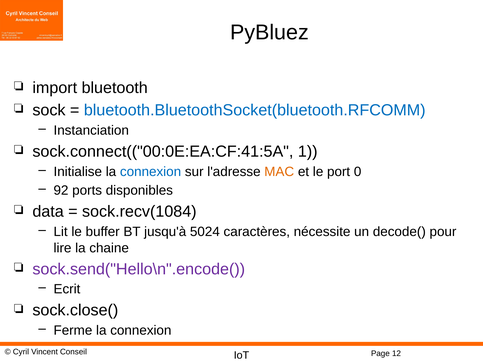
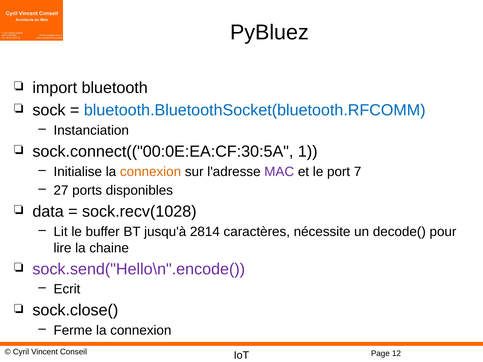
sock.connect(("00:0E:EA:CF:41:5A: sock.connect(("00:0E:EA:CF:41:5A -> sock.connect(("00:0E:EA:CF:30:5A (163, 152)
connexion colour: blue -> orange (151, 172)
MAC colour: orange -> purple (279, 172)
0: 0 -> 7 (358, 172)
92: 92 -> 27 (61, 191)
sock.recv(1084: sock.recv(1084 -> sock.recv(1028 (139, 212)
5024: 5024 -> 2814 (205, 232)
